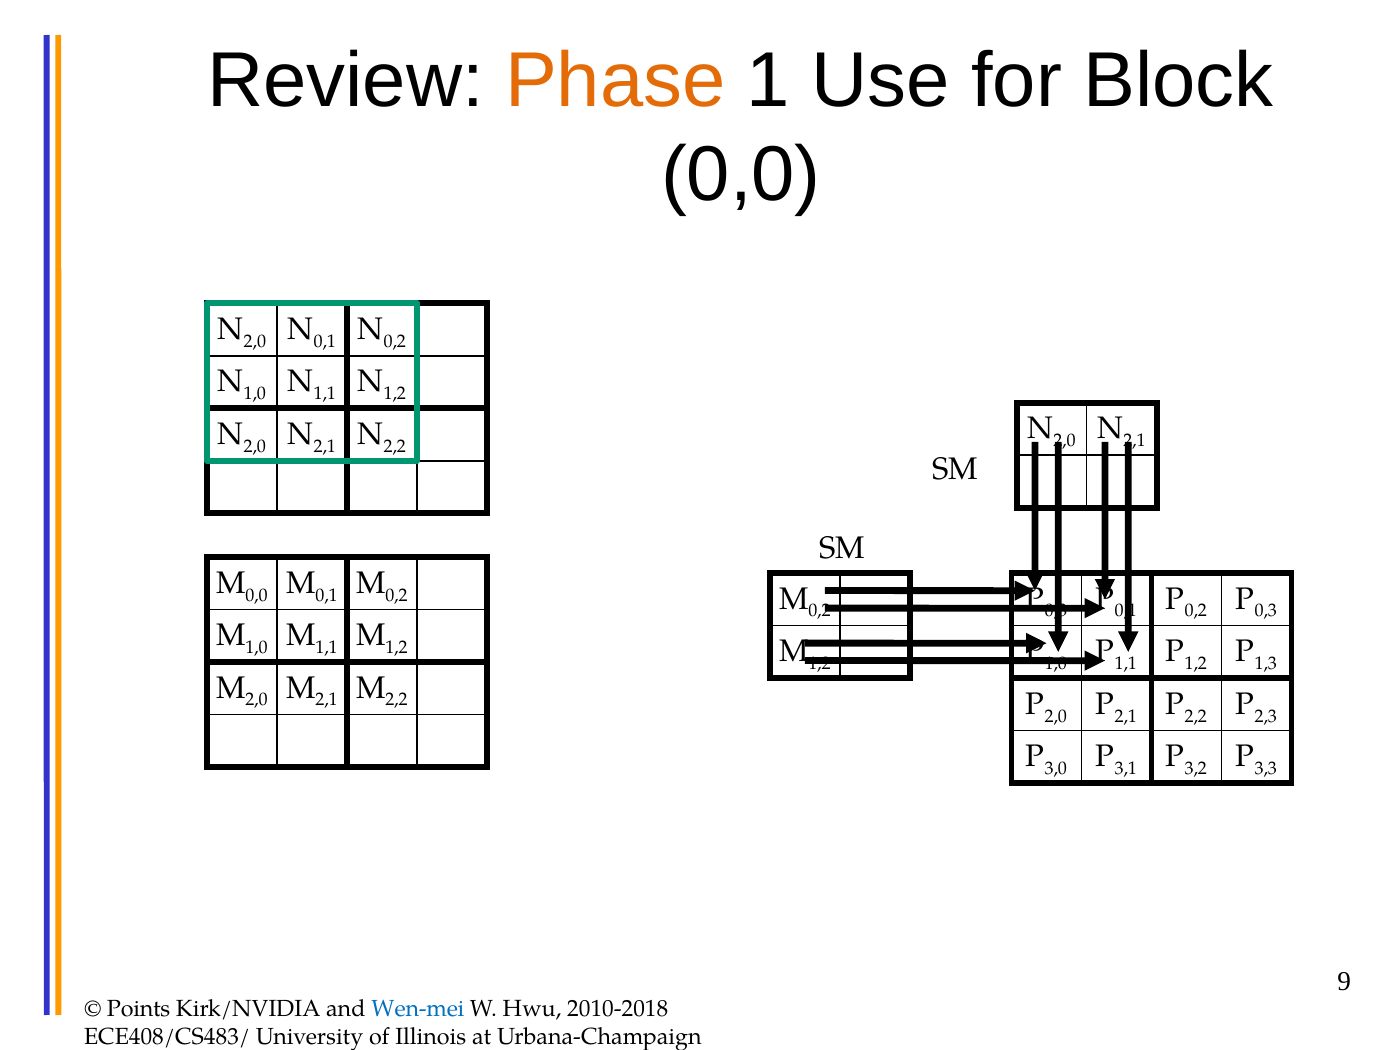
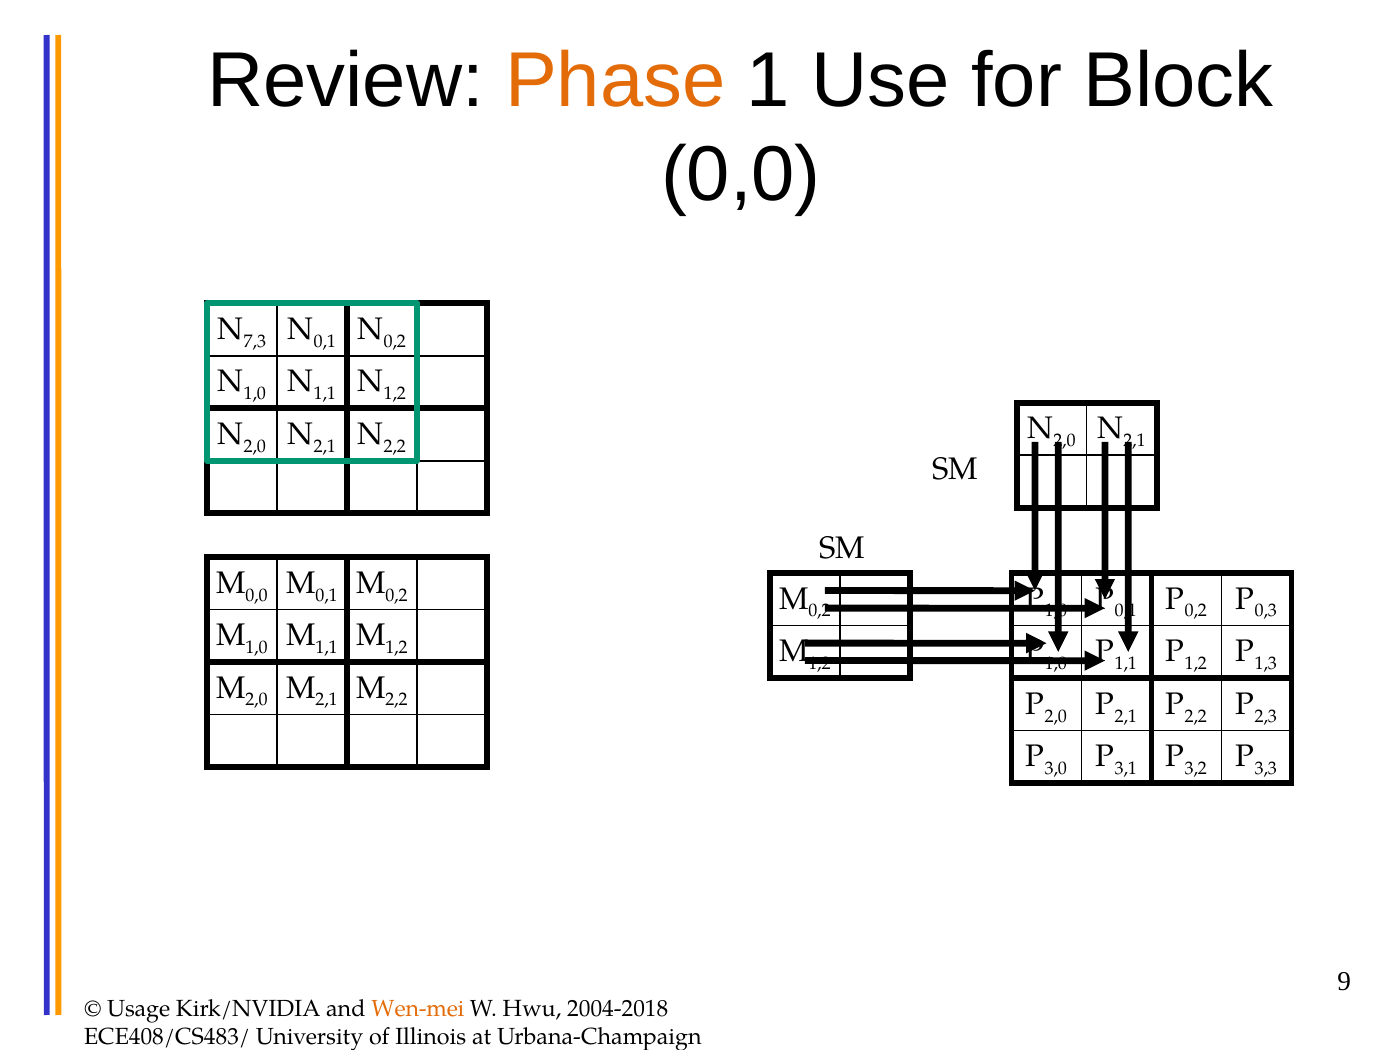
2,0: 2,0 -> 7,3 (255, 341)
0,3: 0,3 -> 1,0 (1056, 611)
Points: Points -> Usage (139, 1008)
Wen-mei colour: blue -> orange (418, 1008)
2010-2018: 2010-2018 -> 2004-2018 (618, 1008)
